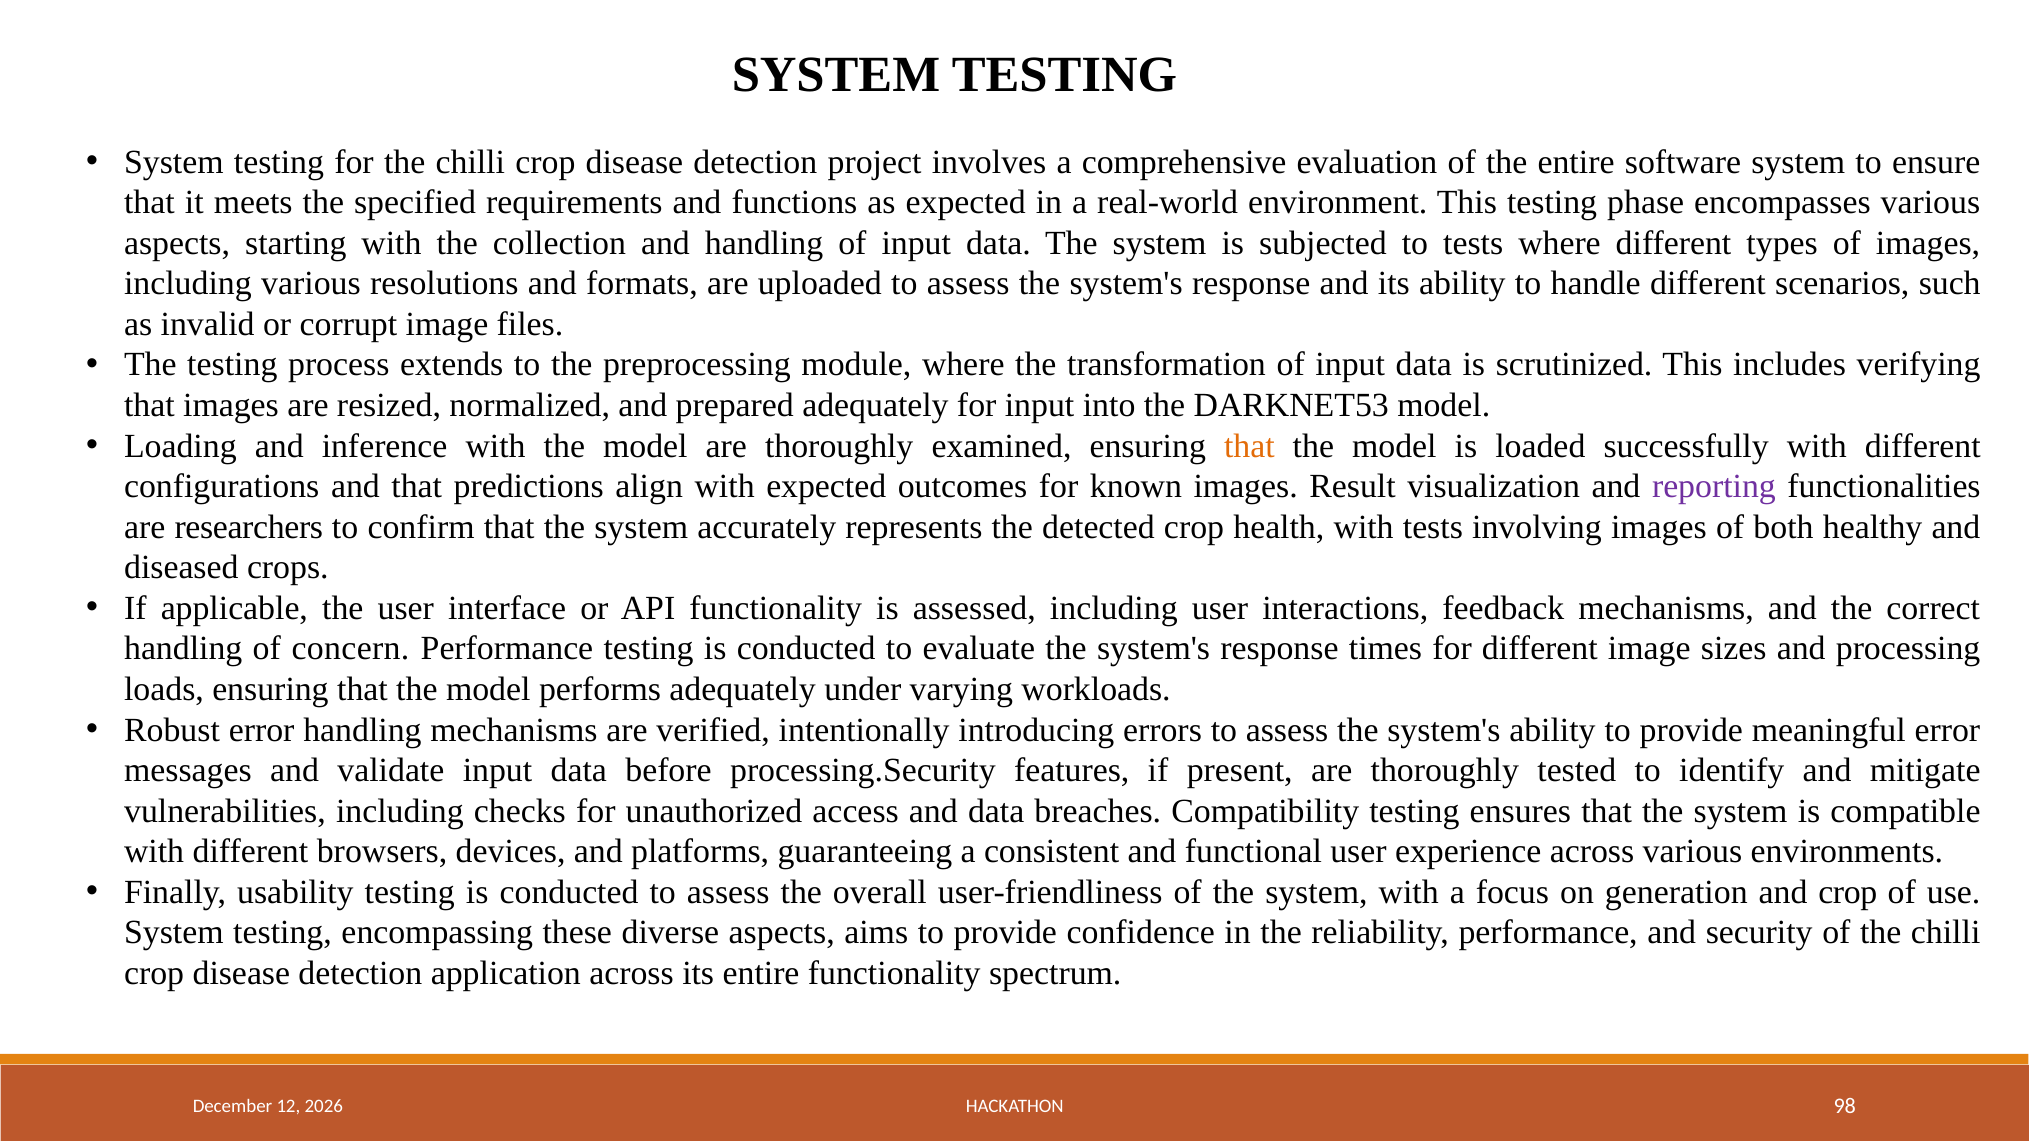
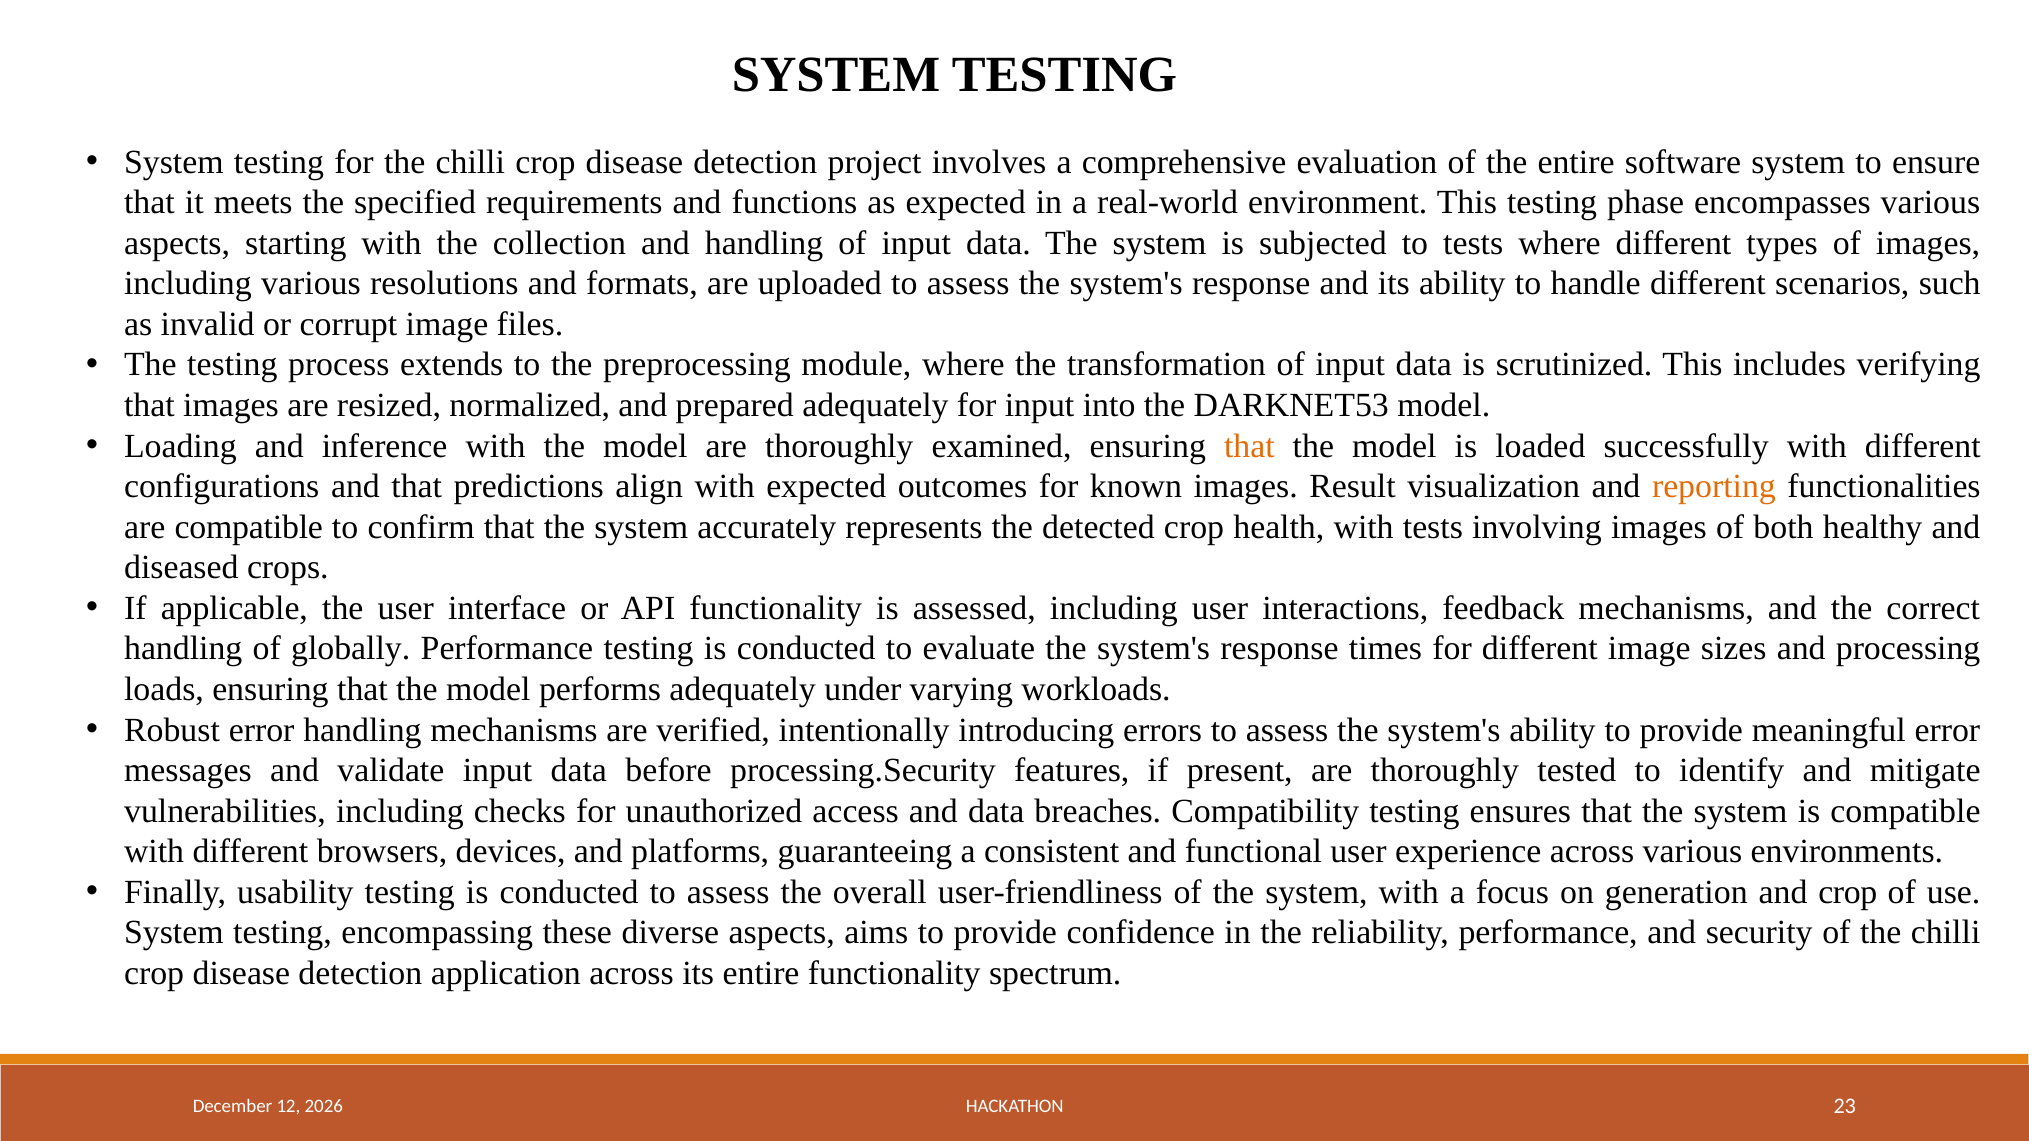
reporting colour: purple -> orange (1714, 487)
are researchers: researchers -> compatible (249, 527)
concern: concern -> globally (351, 649)
98: 98 -> 23 (1845, 1107)
